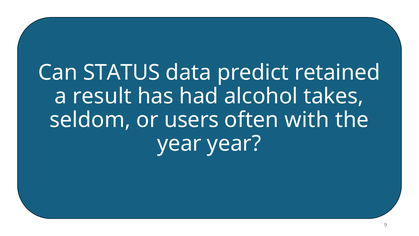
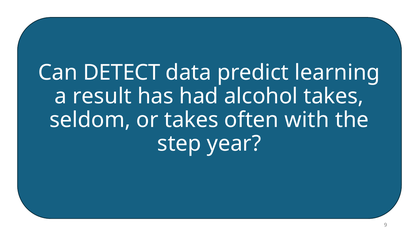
STATUS: STATUS -> DETECT (122, 73)
retained: retained -> learning (337, 73)
or users: users -> takes (191, 120)
year: year -> step (179, 143)
